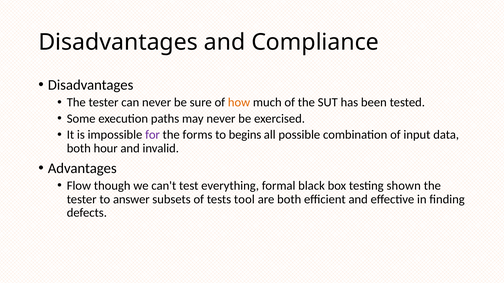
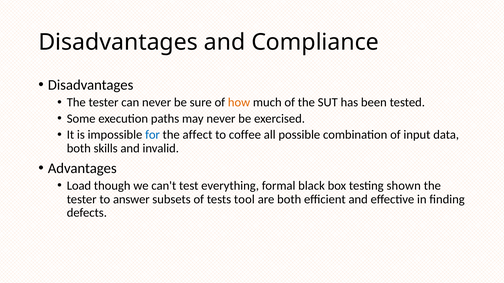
for colour: purple -> blue (153, 135)
forms: forms -> affect (197, 135)
begins: begins -> coffee (245, 135)
hour: hour -> skills (106, 149)
Flow: Flow -> Load (79, 186)
